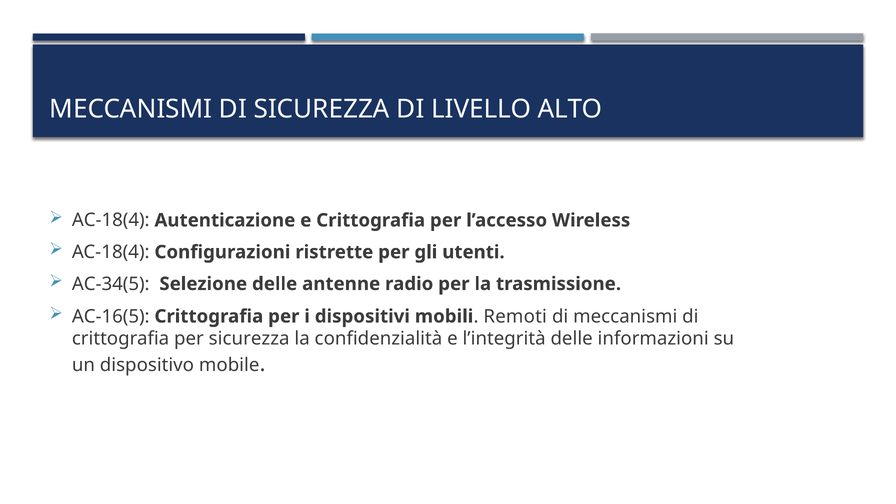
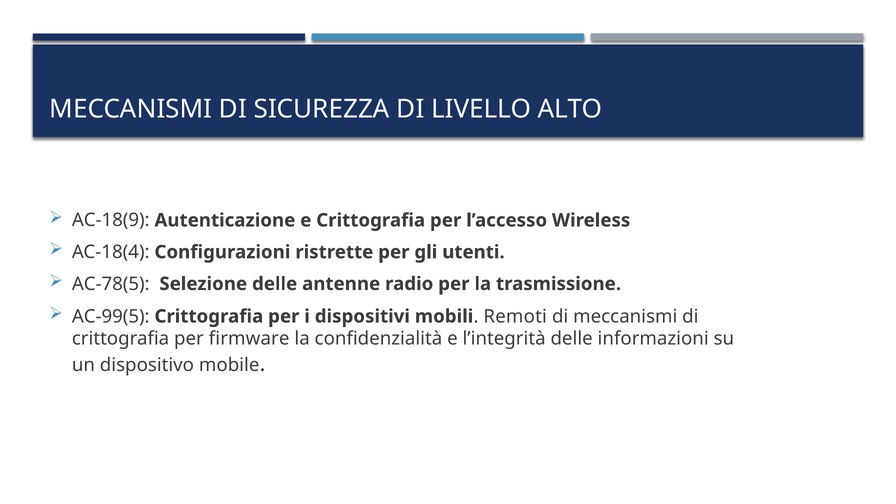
AC-18(4: AC-18(4 -> AC-18(9 (111, 220)
AC-34(5: AC-34(5 -> AC-78(5 (111, 284)
AC-16(5: AC-16(5 -> AC-99(5 (111, 316)
per sicurezza: sicurezza -> firmware (249, 339)
